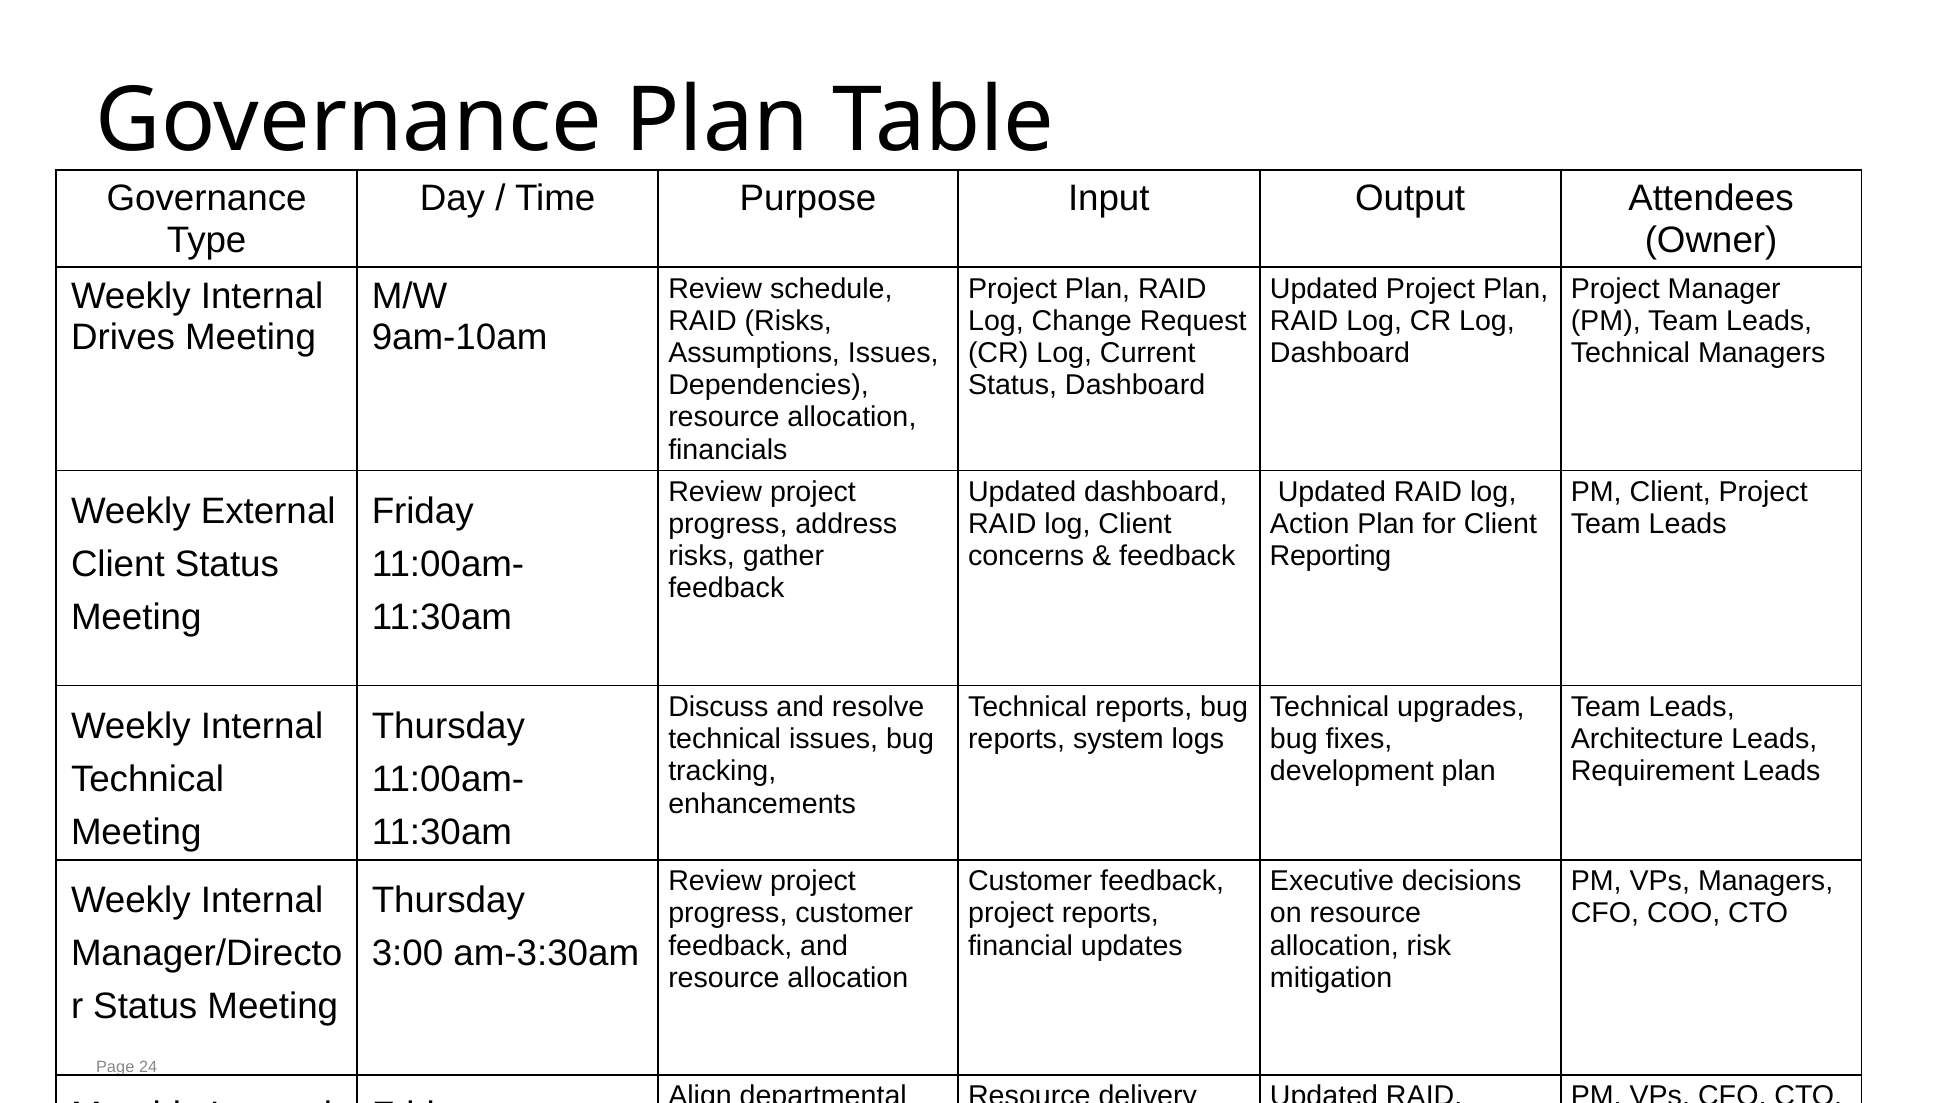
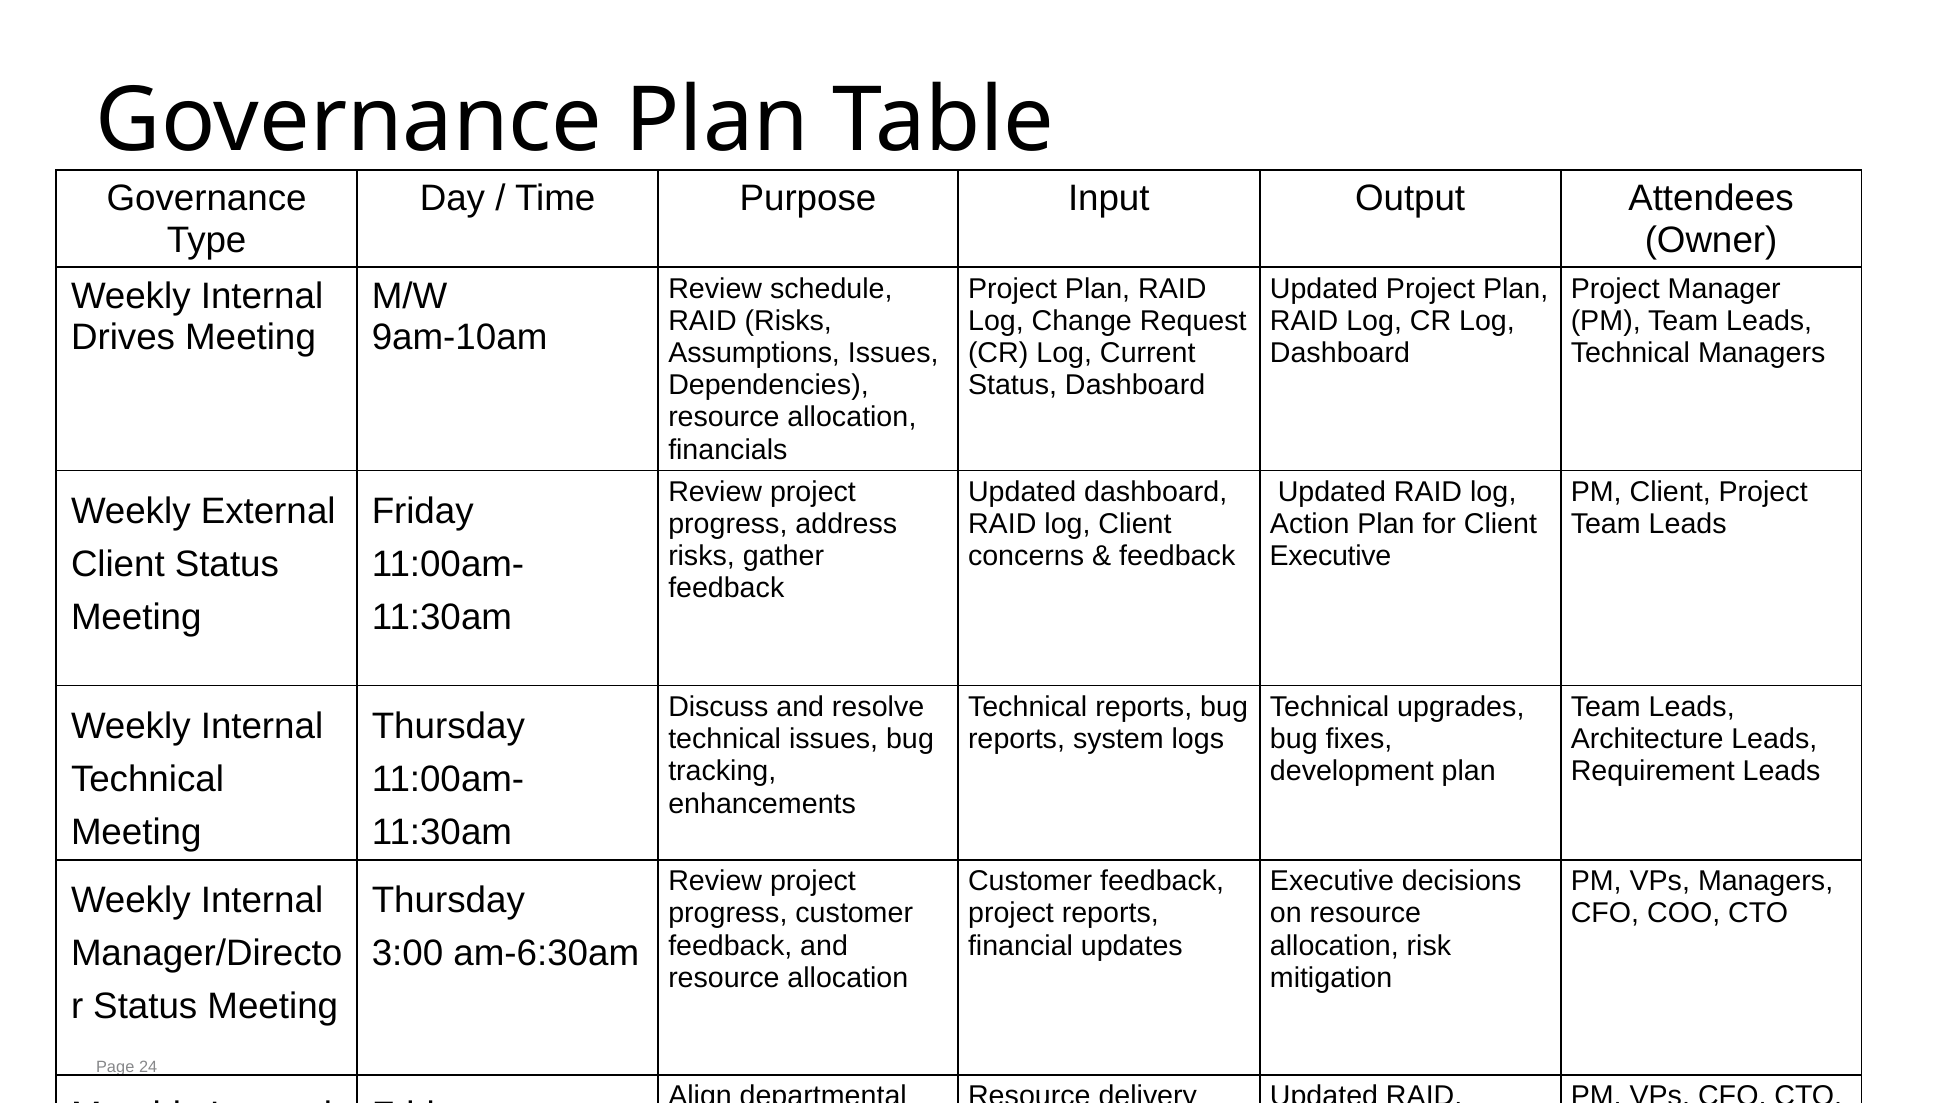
Reporting: Reporting -> Executive (1331, 556)
am-3:30am: am-3:30am -> am-6:30am (546, 953)
